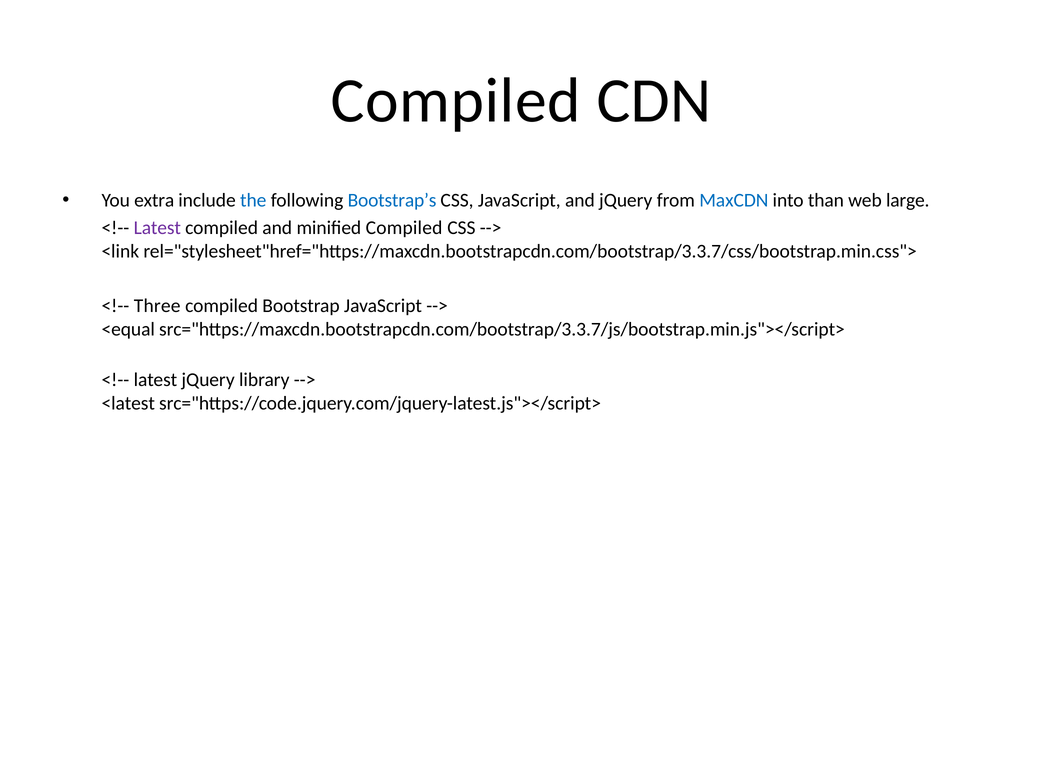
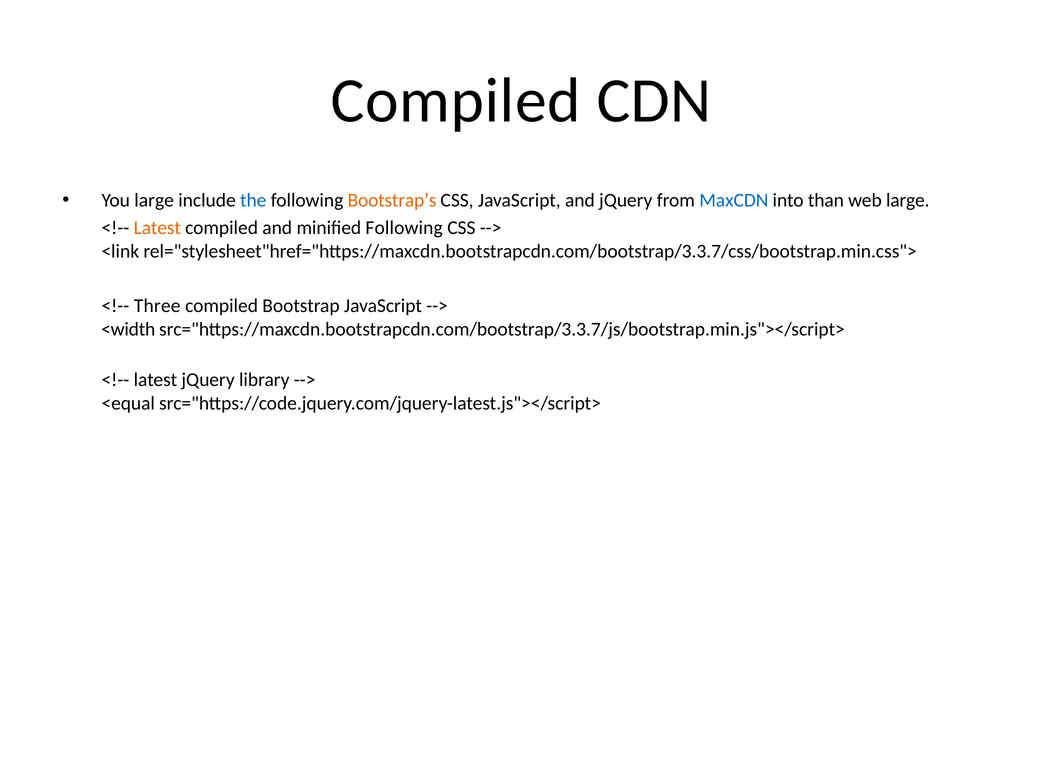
You extra: extra -> large (154, 200)
Bootstrap’s colour: blue -> orange (392, 200)
Latest colour: purple -> orange (157, 228)
minified Compiled: Compiled -> Following (404, 228)
<equal: <equal -> <width (128, 329)
<latest: <latest -> <equal (128, 403)
